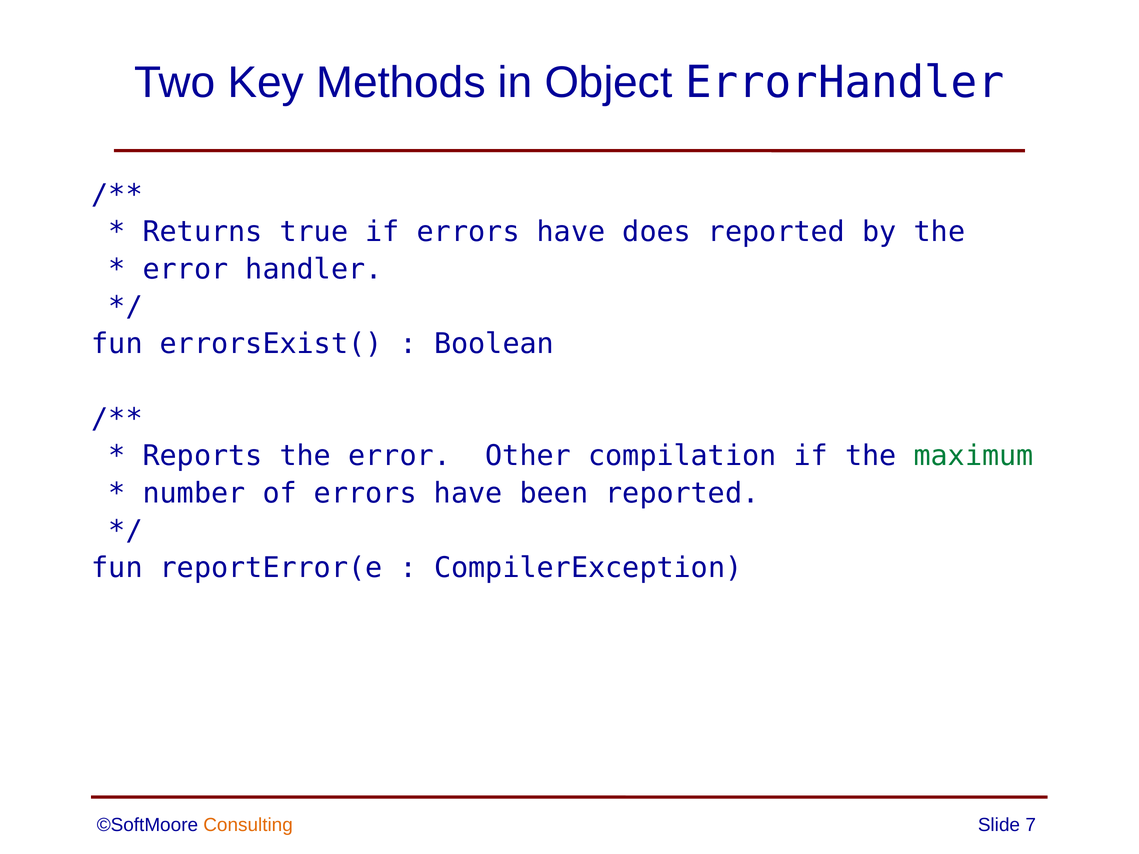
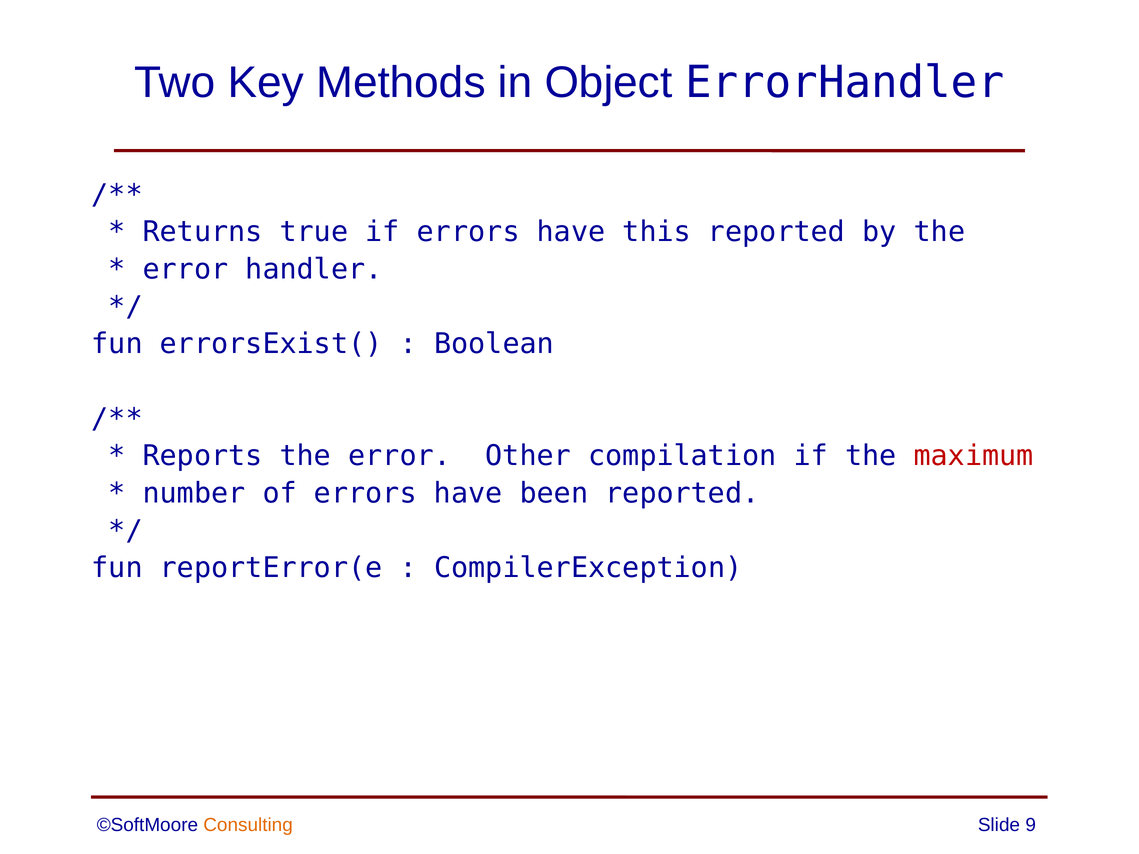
does: does -> this (657, 232)
maximum colour: green -> red (974, 456)
7: 7 -> 9 (1031, 825)
